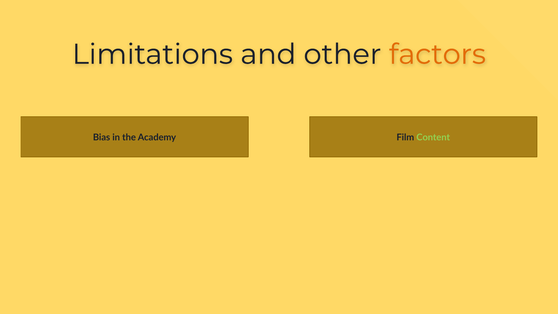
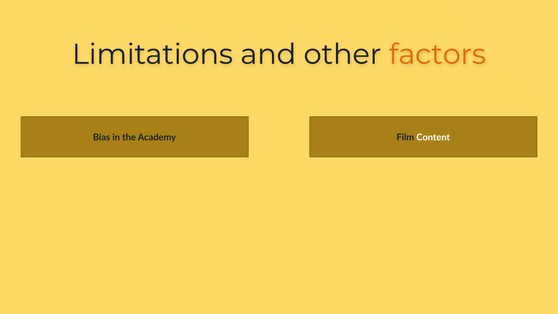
Content colour: light green -> white (433, 137)
